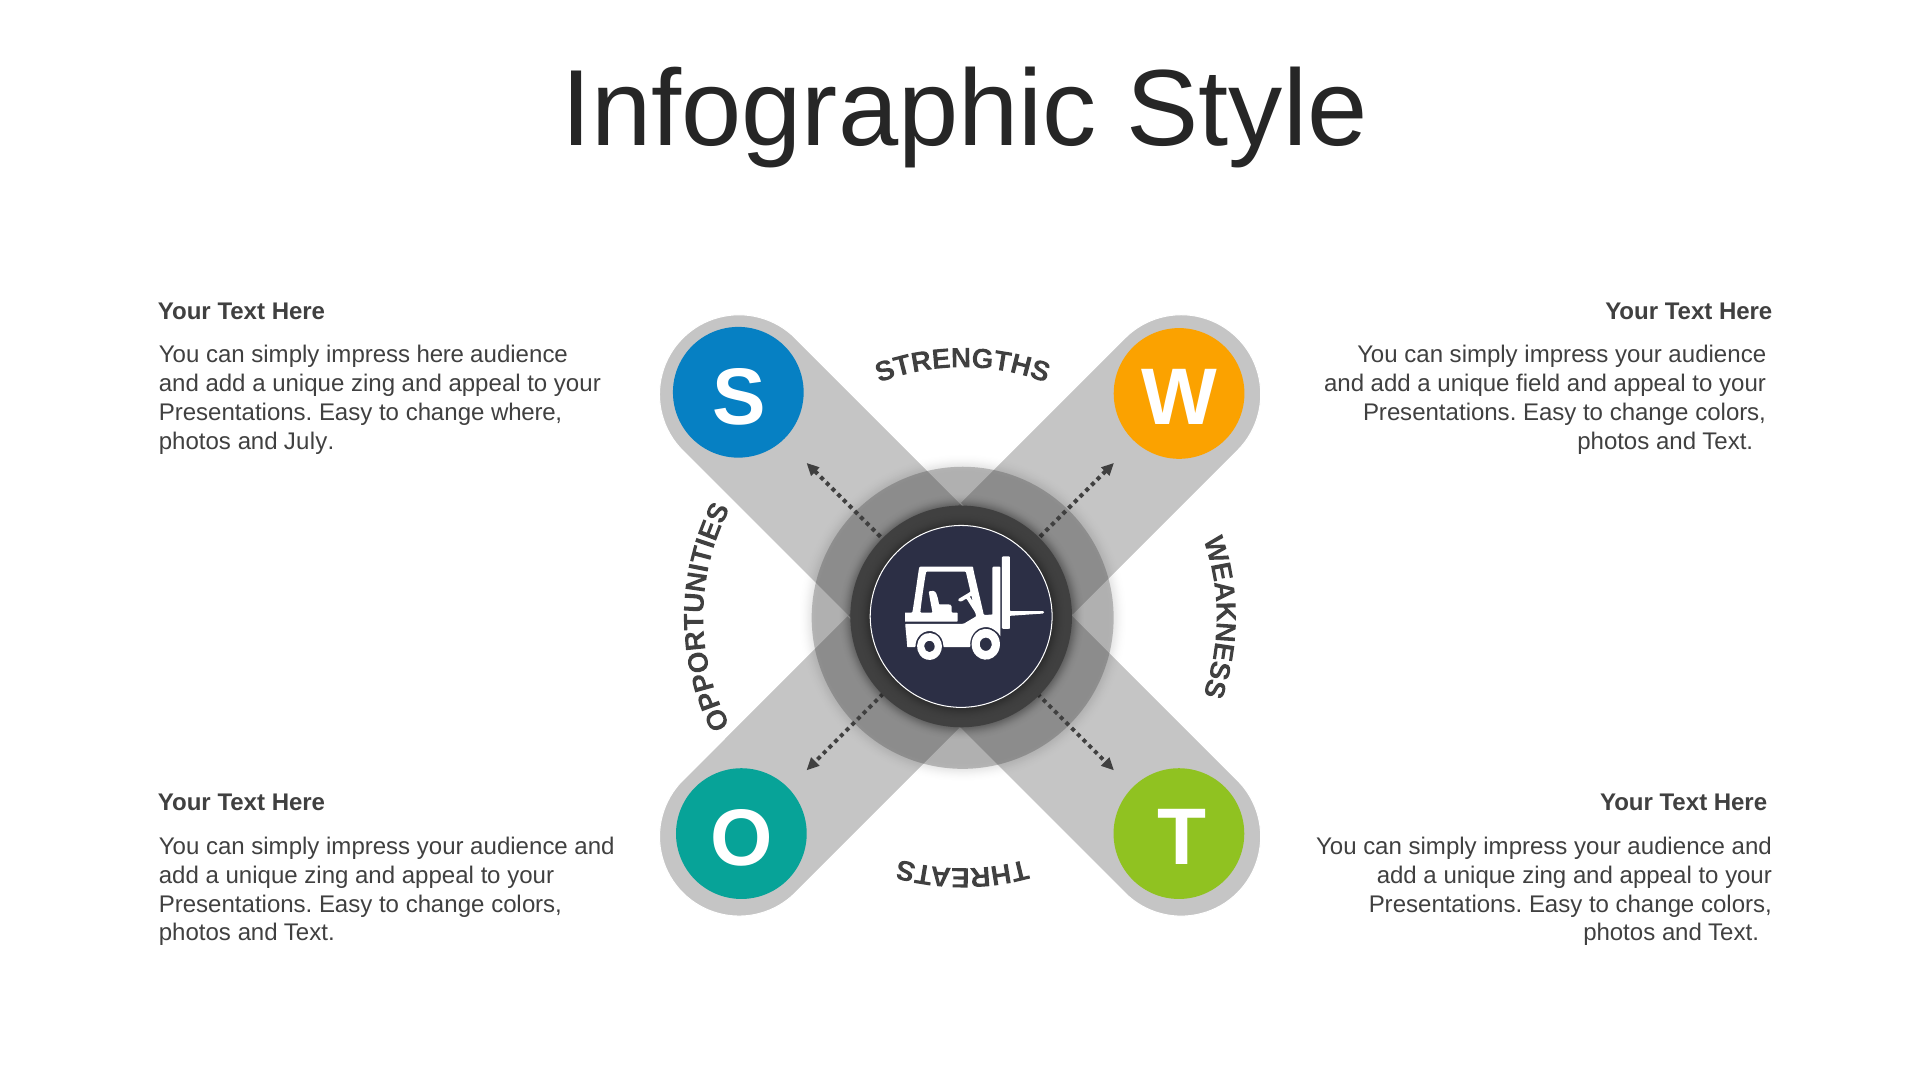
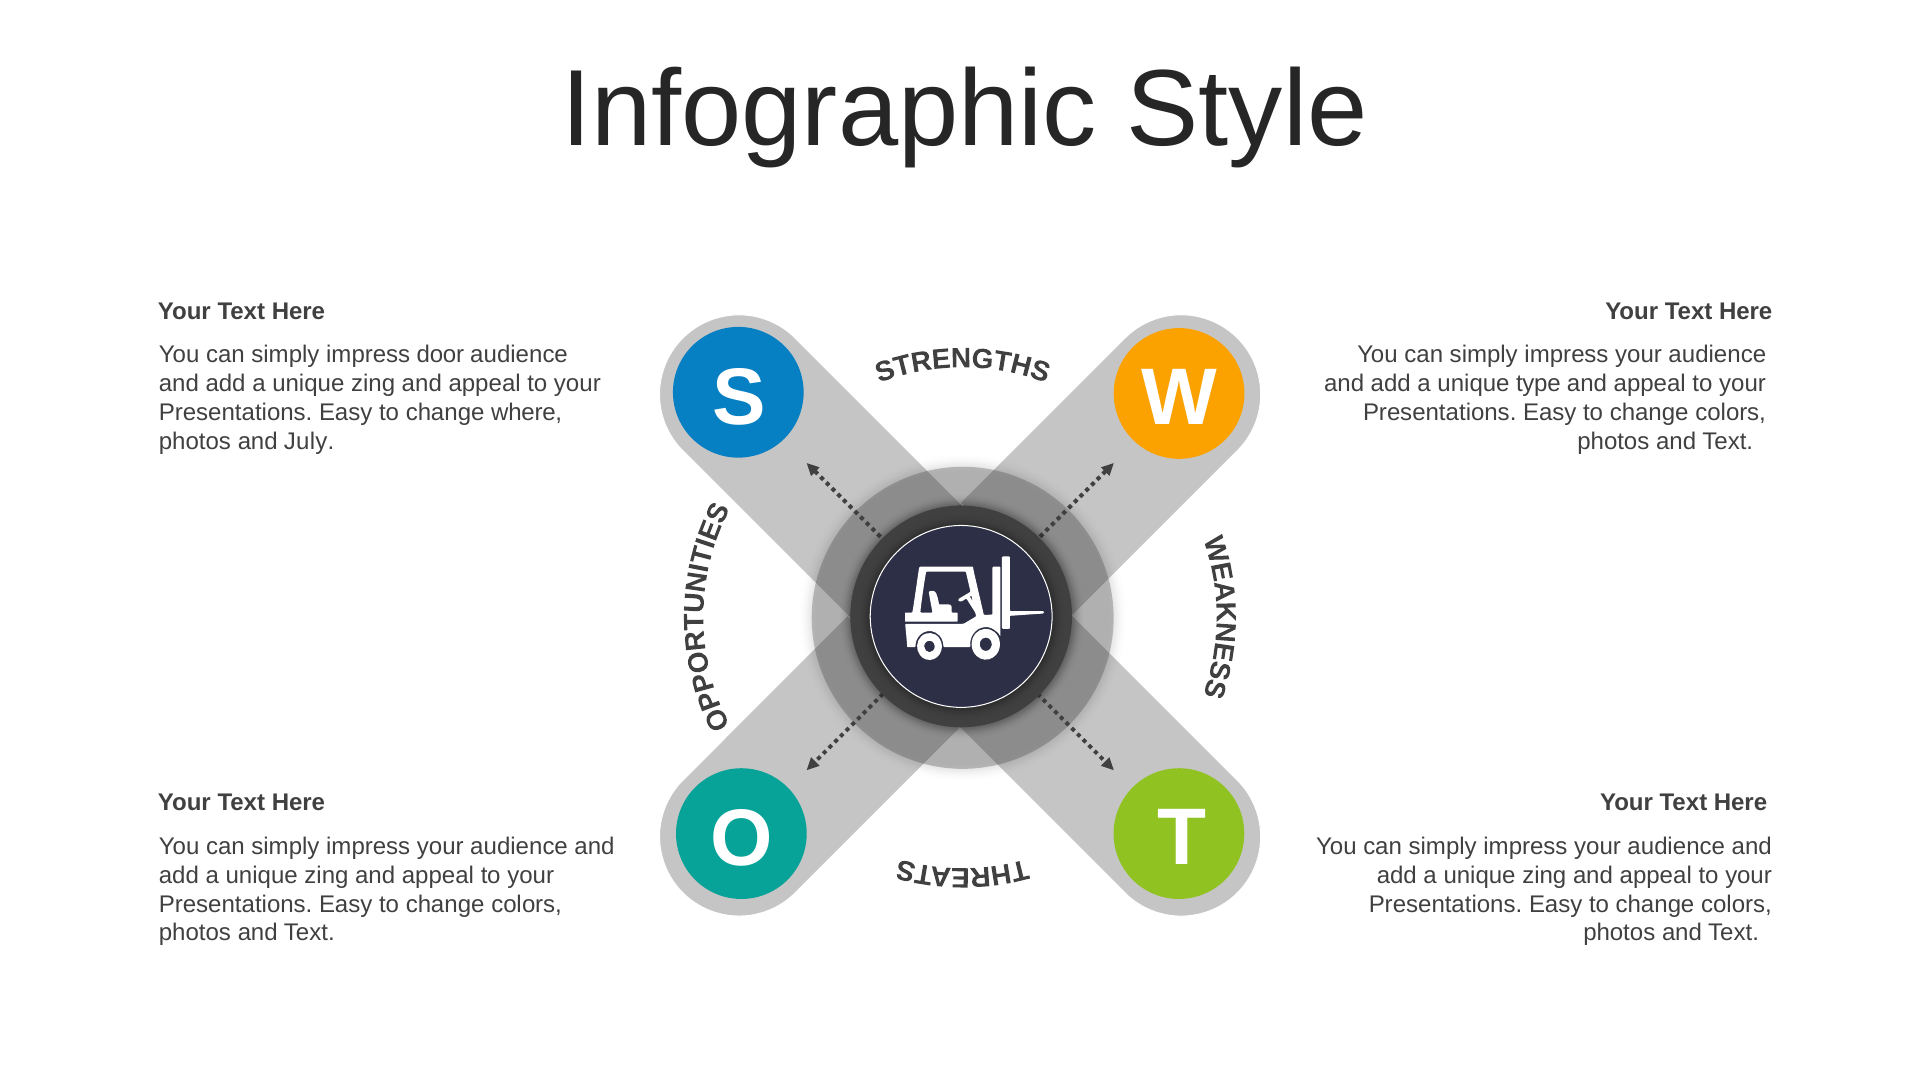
impress here: here -> door (440, 355)
field: field -> type (1538, 384)
